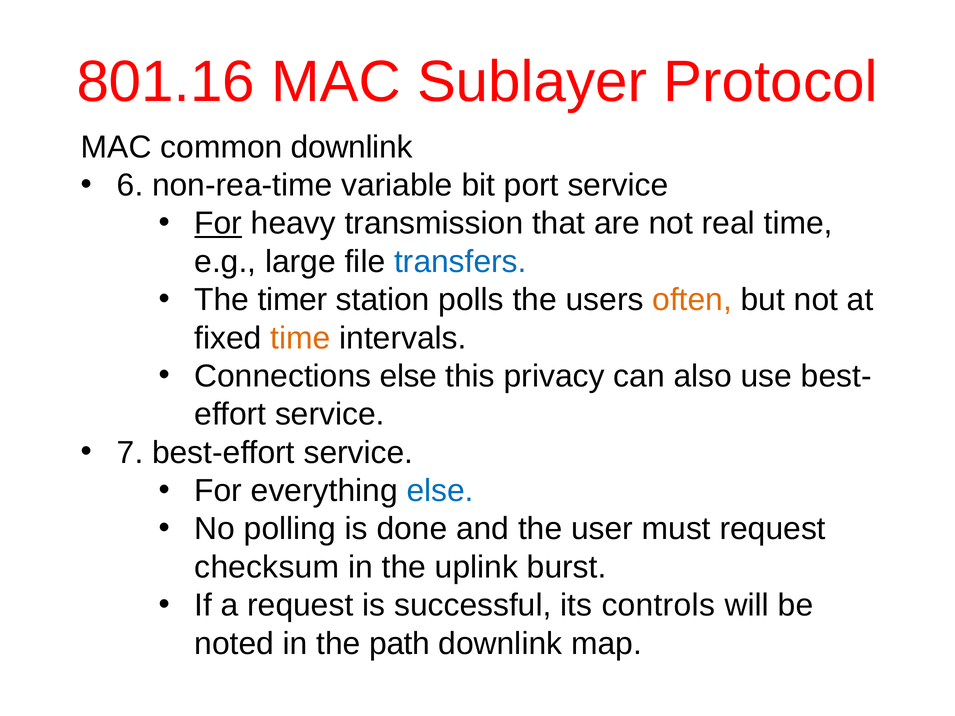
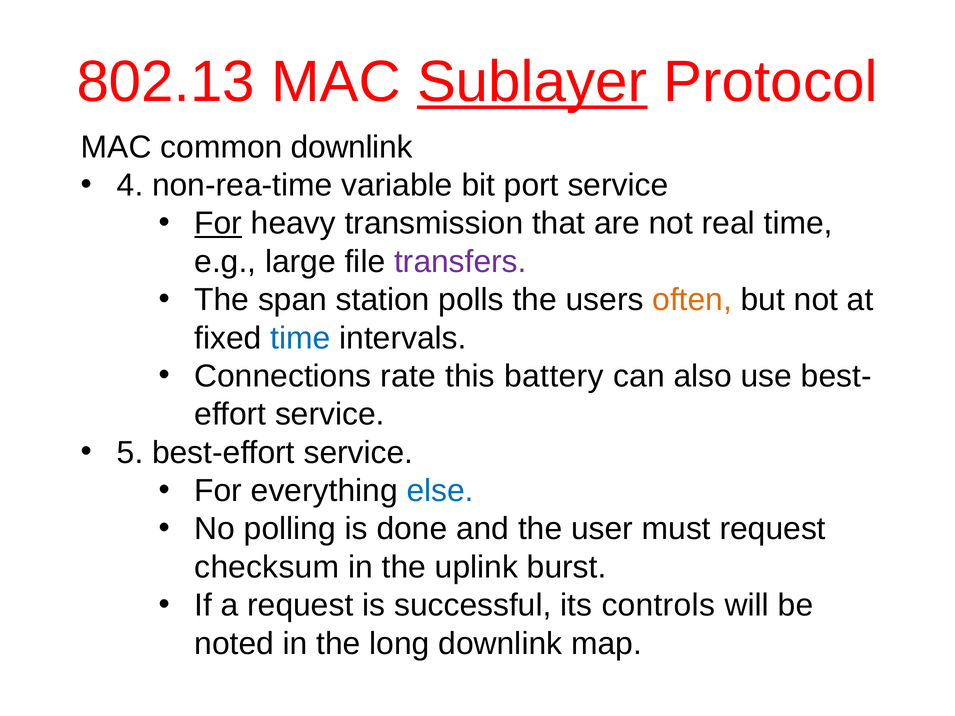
801.16: 801.16 -> 802.13 (166, 82)
Sublayer underline: none -> present (532, 82)
6: 6 -> 4 (130, 185)
transfers colour: blue -> purple (460, 262)
timer: timer -> span (293, 300)
time colour: orange -> blue (300, 338)
Connections else: else -> rate (408, 376)
privacy: privacy -> battery (554, 376)
7: 7 -> 5 (130, 453)
path: path -> long (400, 644)
